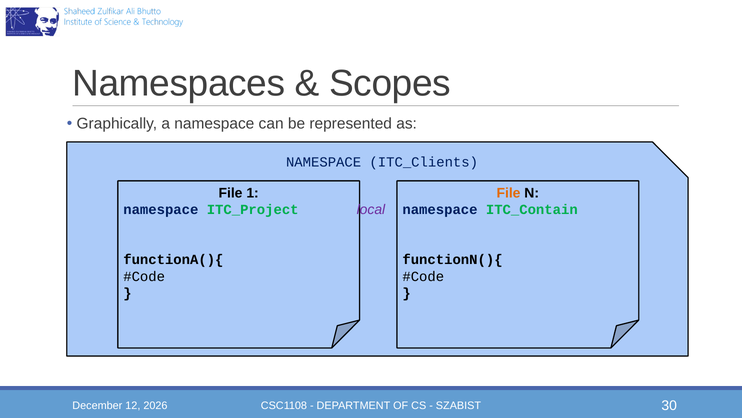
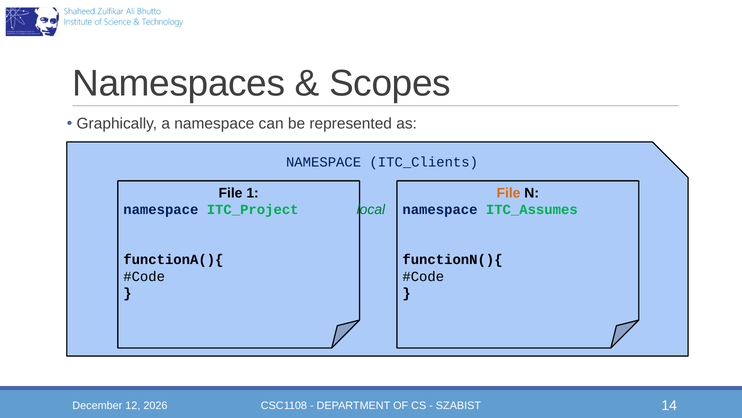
local colour: purple -> green (371, 209)
ITC_Contain: ITC_Contain -> ITC_Assumes (532, 209)
30: 30 -> 14 (669, 405)
